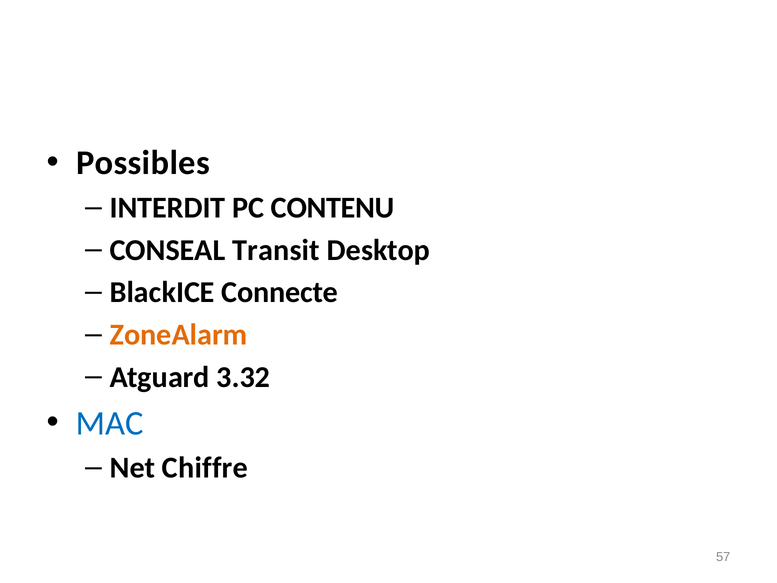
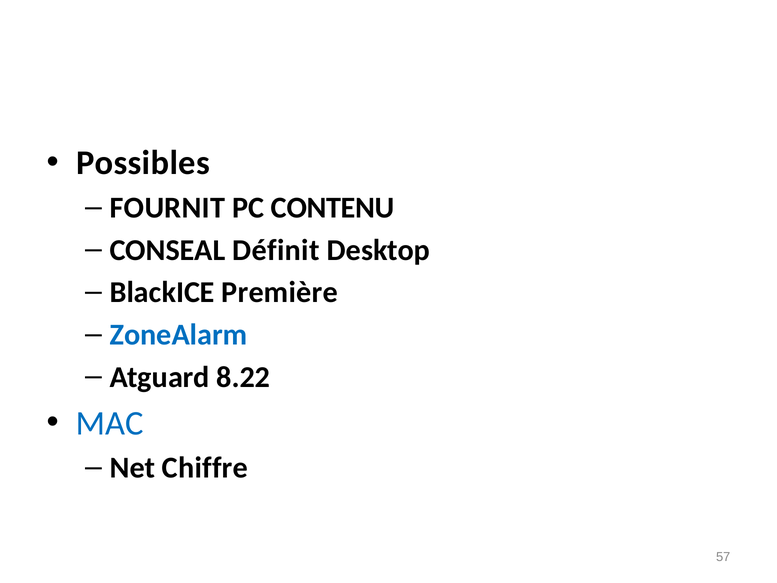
INTERDIT: INTERDIT -> FOURNIT (167, 208)
Transit: Transit -> Définit (276, 250)
Connecte: Connecte -> Première (280, 292)
ZoneAlarm colour: orange -> blue (179, 335)
3.32: 3.32 -> 8.22 (243, 377)
